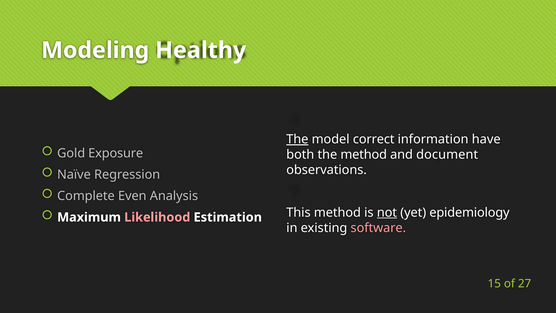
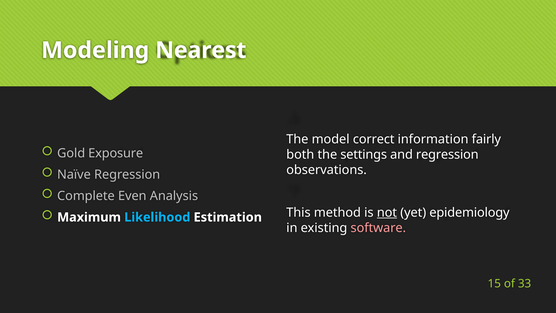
Healthy: Healthy -> Nearest (201, 50)
The underline: present -> none (297, 139)
have: have -> fairly (486, 139)
the method: method -> settings (364, 155)
and document: document -> regression (447, 155)
Likelihood colour: pink -> light blue (157, 217)
27: 27 -> 33 (525, 284)
